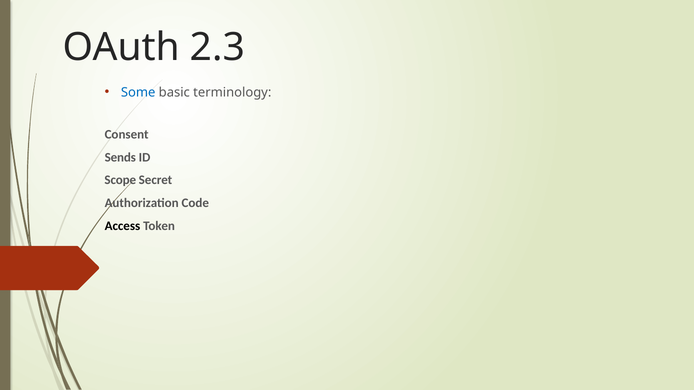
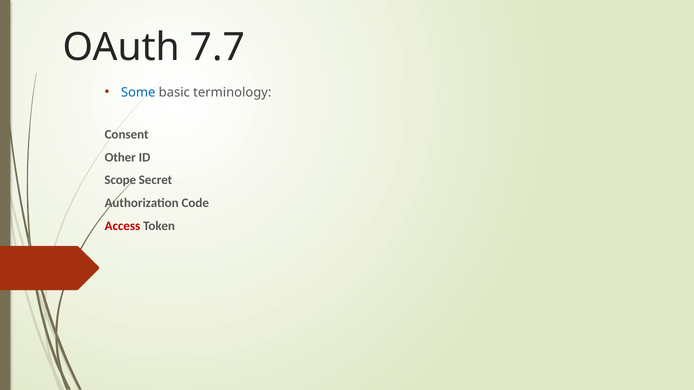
2.3: 2.3 -> 7.7 (218, 47)
Sends: Sends -> Other (120, 158)
Access colour: black -> red (122, 226)
